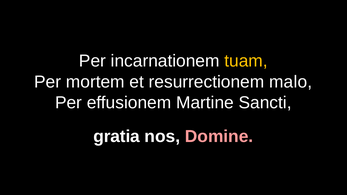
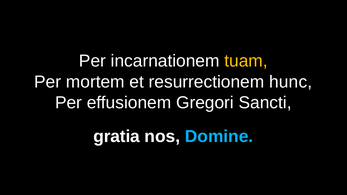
malo: malo -> hunc (291, 82)
Martine: Martine -> Gregori (205, 103)
Domine colour: pink -> light blue (219, 137)
